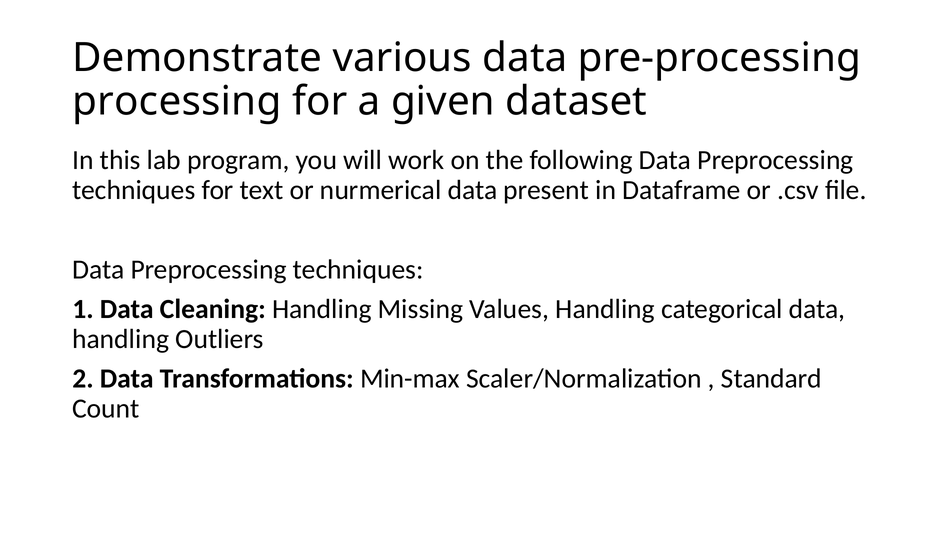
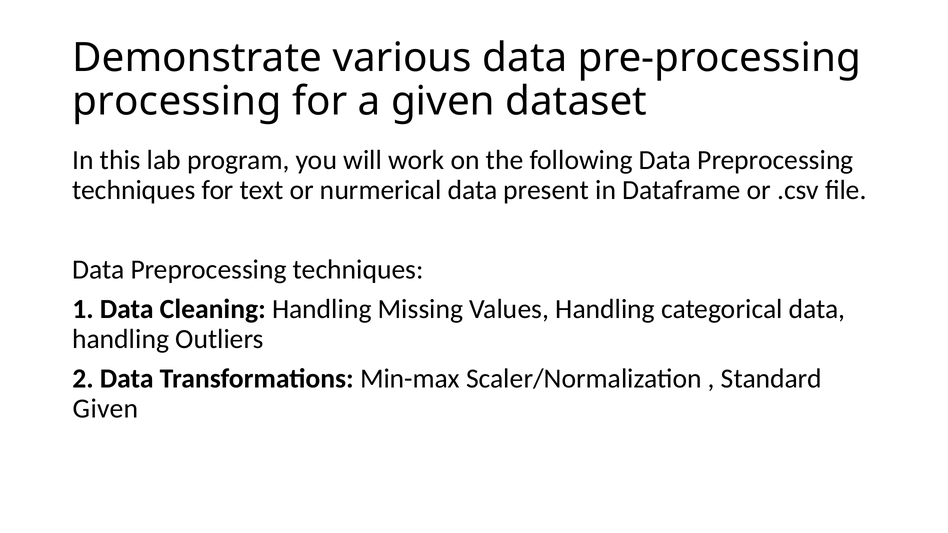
Count: Count -> Given (106, 409)
